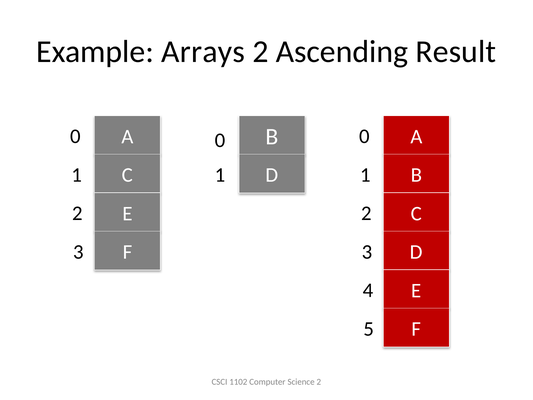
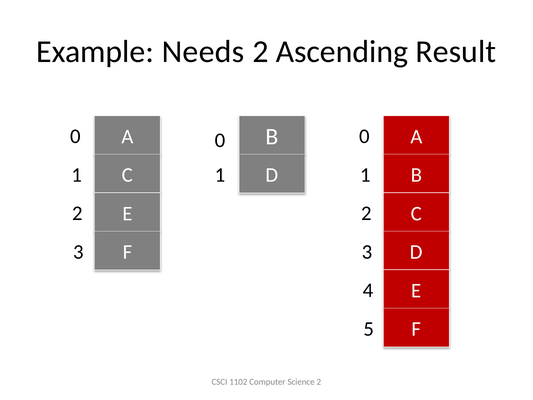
Arrays: Arrays -> Needs (203, 52)
